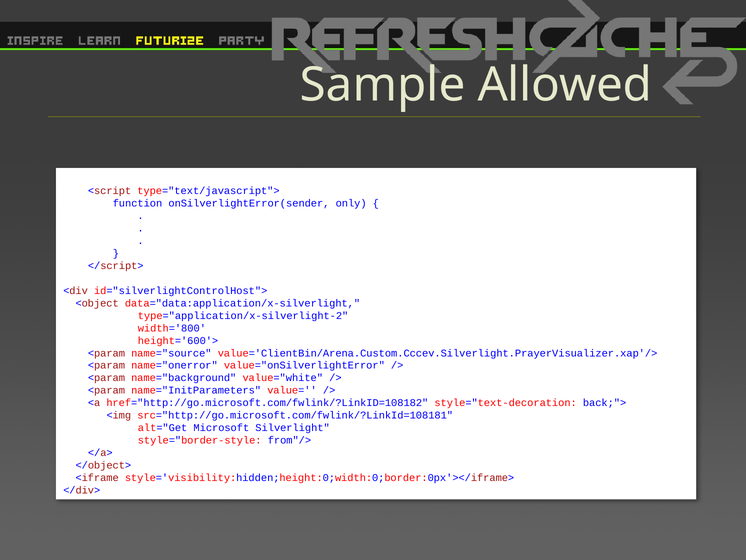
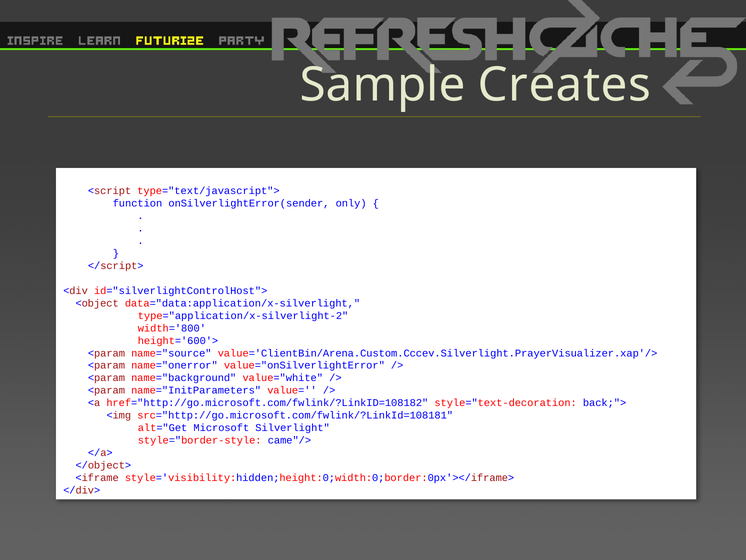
Allowed: Allowed -> Creates (564, 85)
from"/>: from"/> -> came"/> (289, 440)
